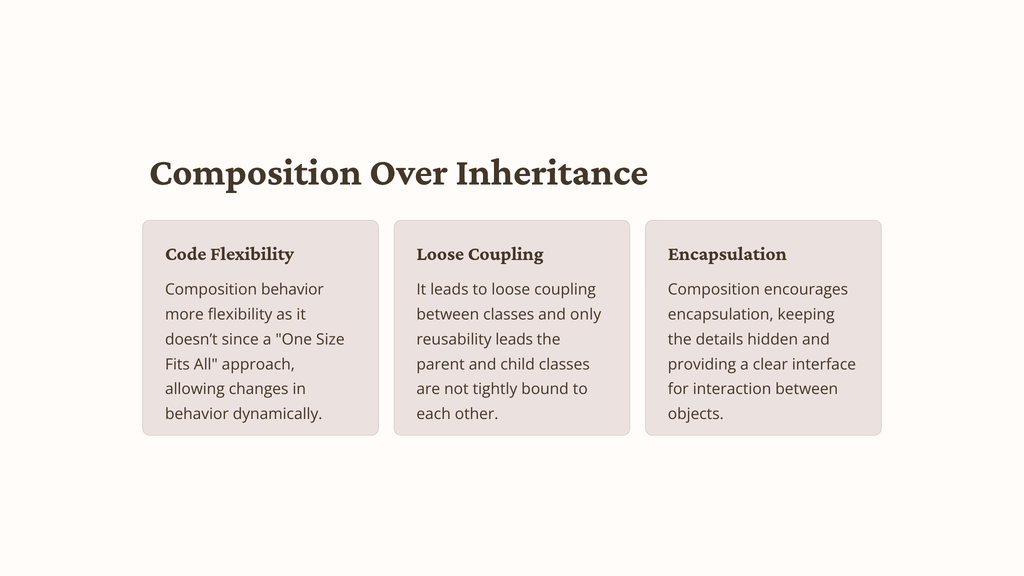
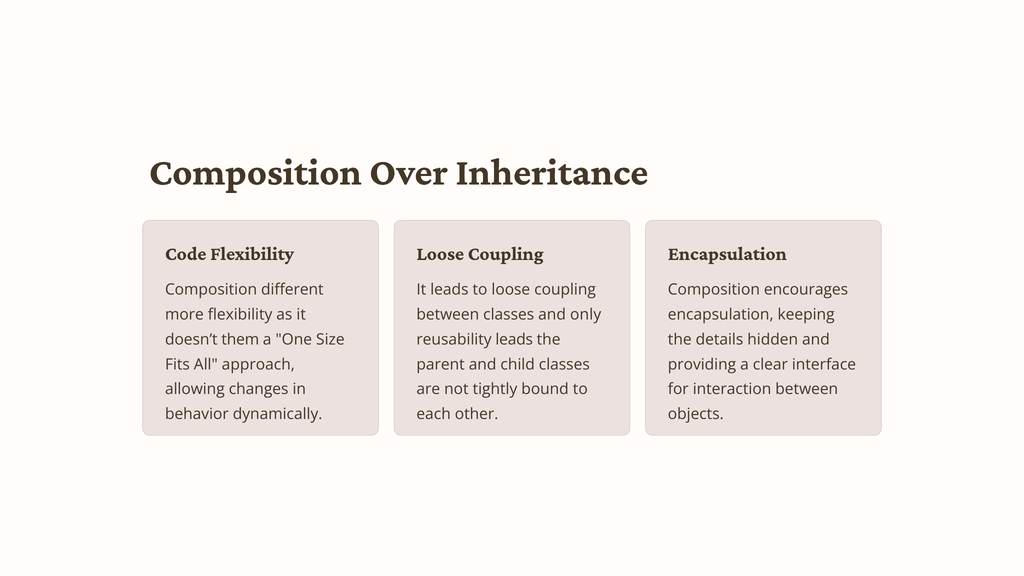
Composition behavior: behavior -> different (292, 290)
since: since -> them (240, 340)
